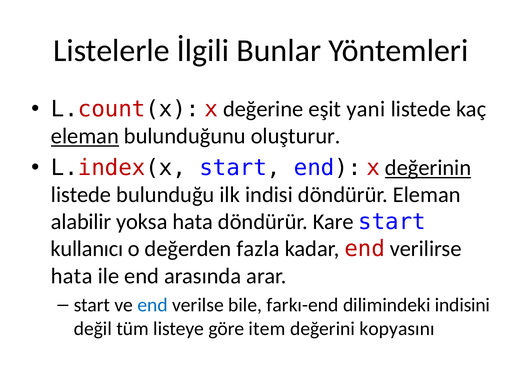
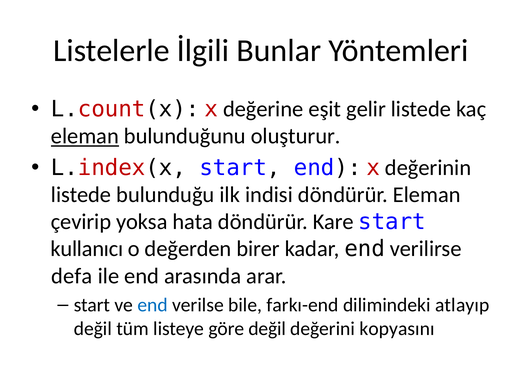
yani: yani -> gelir (366, 109)
değerinin underline: present -> none (428, 168)
alabilir: alabilir -> çevirip (81, 222)
fazla: fazla -> birer (258, 249)
end colour: red -> black (365, 249)
hata: hata -> defa (72, 276)
indisini: indisini -> atlayıp (462, 305)
göre item: item -> değil (267, 328)
